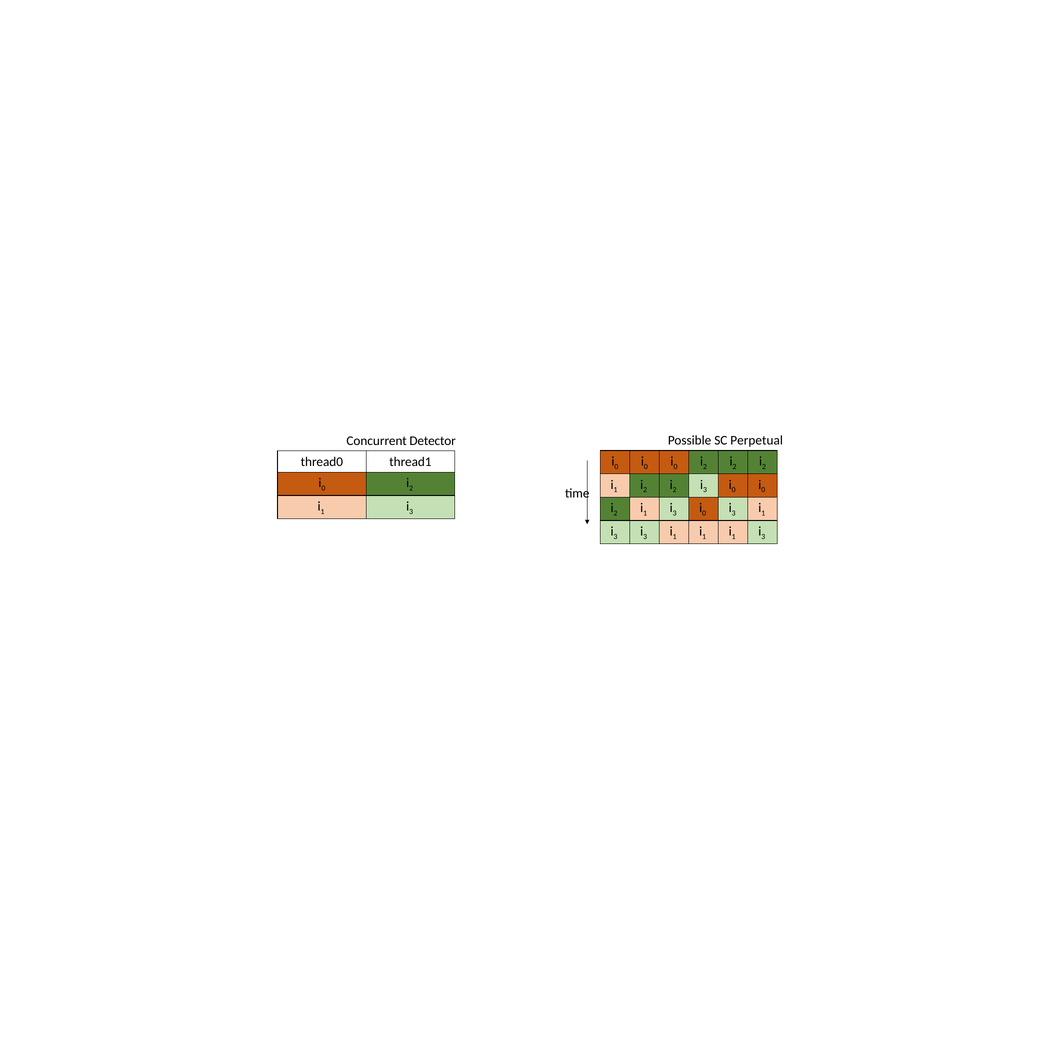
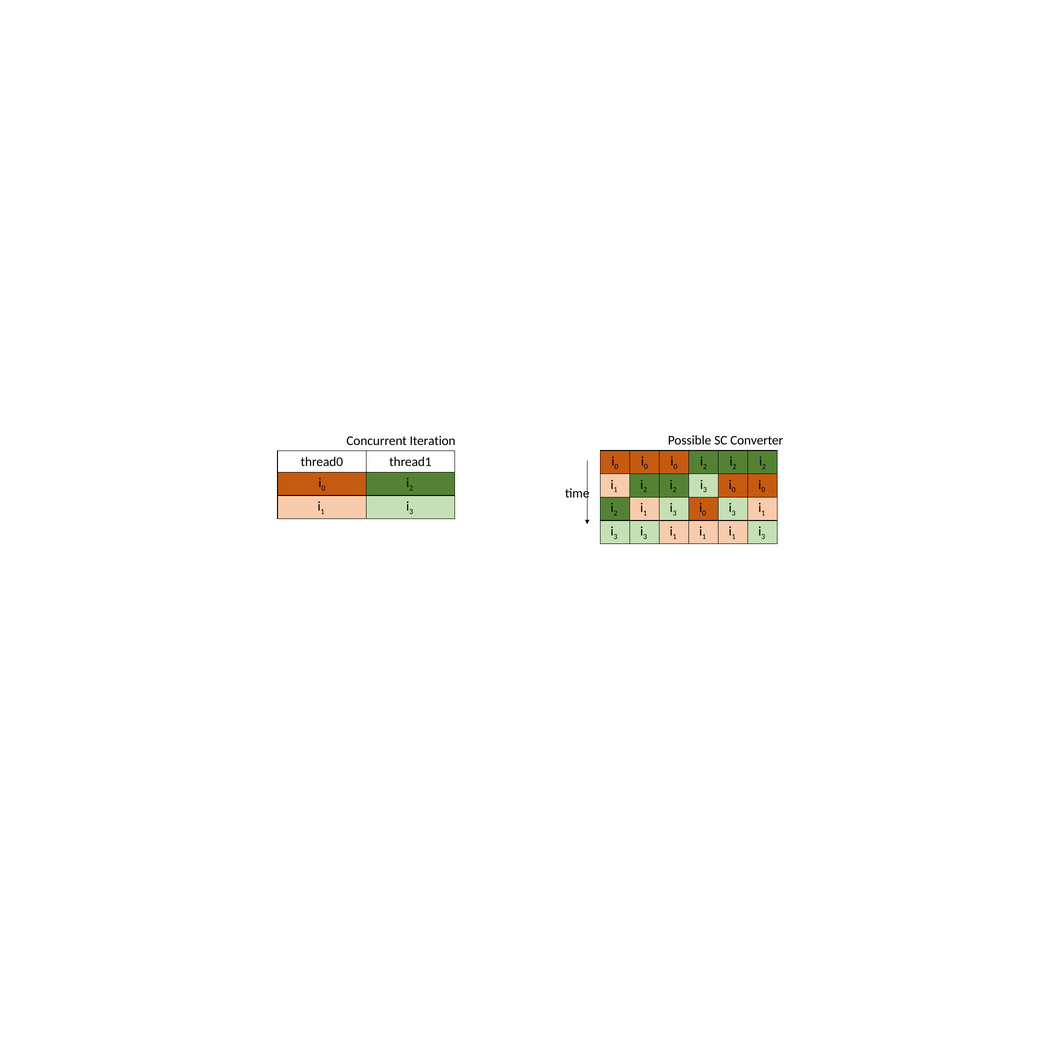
Detector: Detector -> Iteration (433, 441)
Perpetual: Perpetual -> Converter (757, 441)
